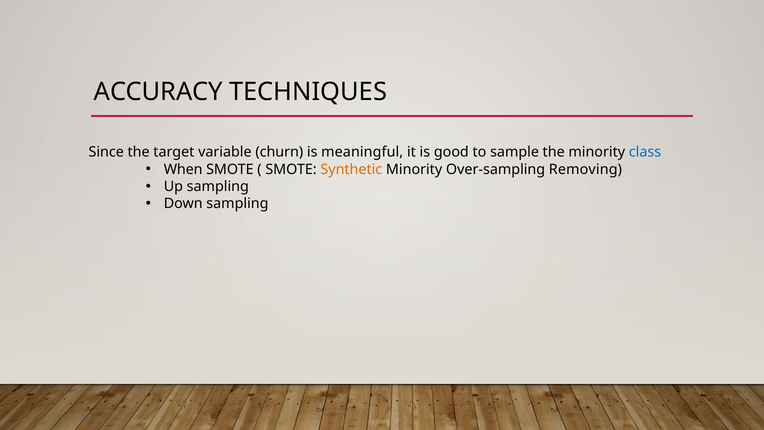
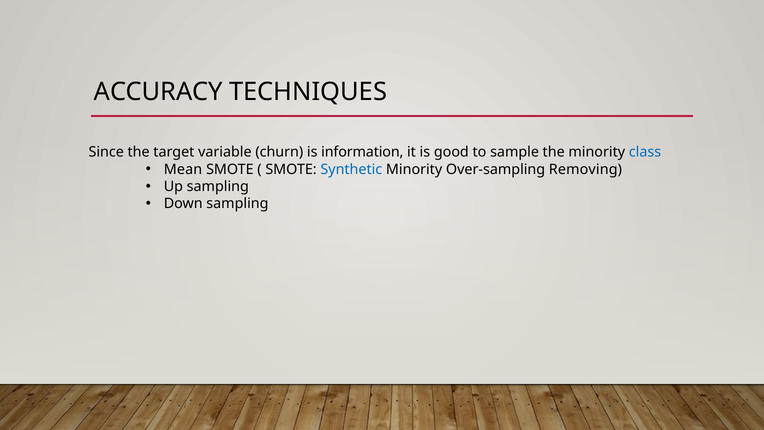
meaningful: meaningful -> information (362, 152)
When: When -> Mean (183, 169)
Synthetic colour: orange -> blue (351, 169)
